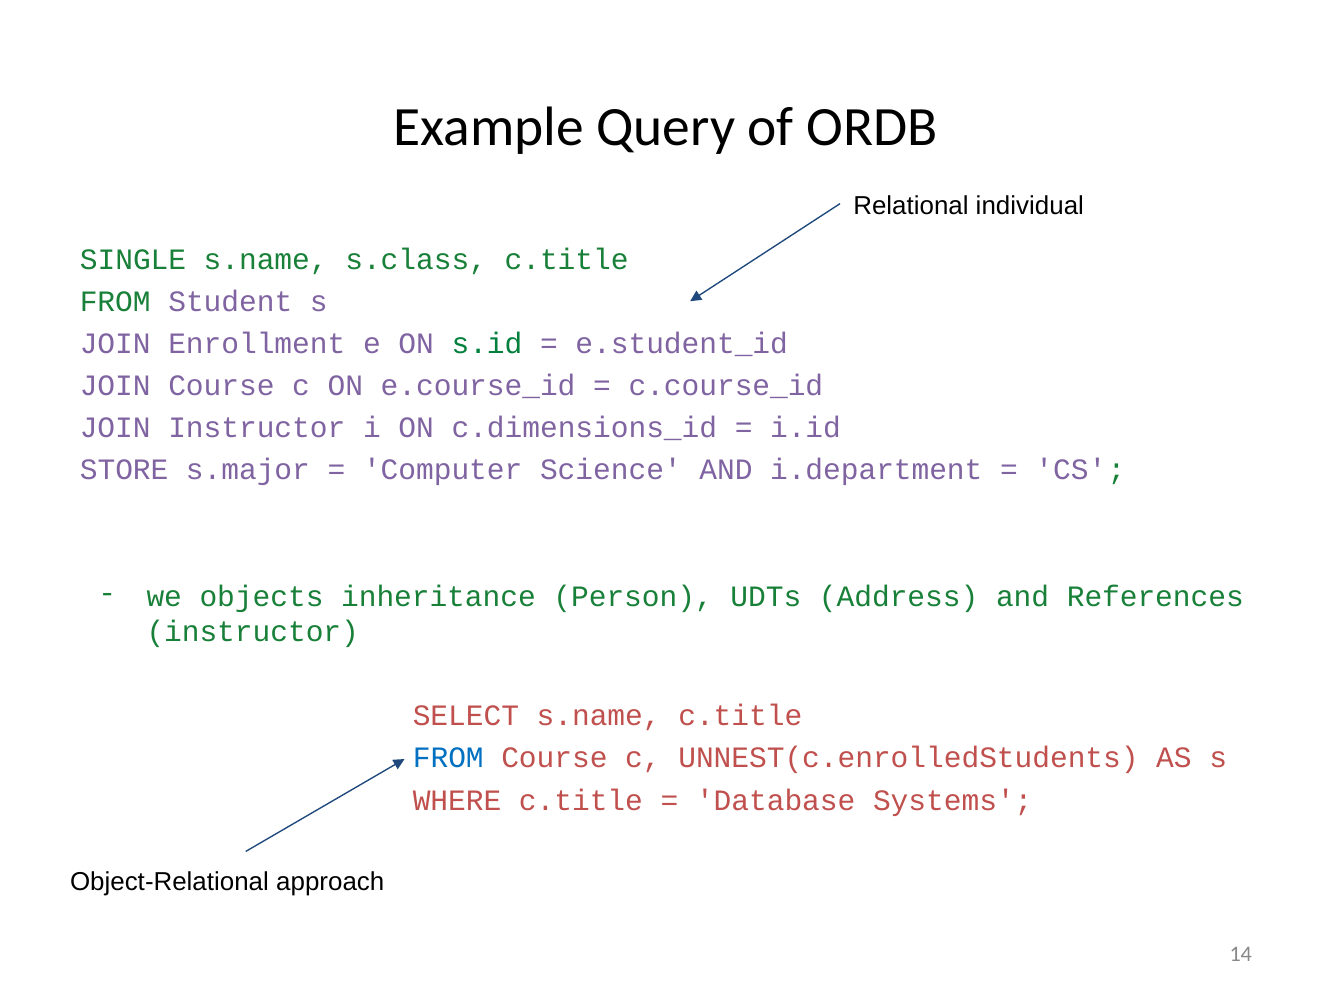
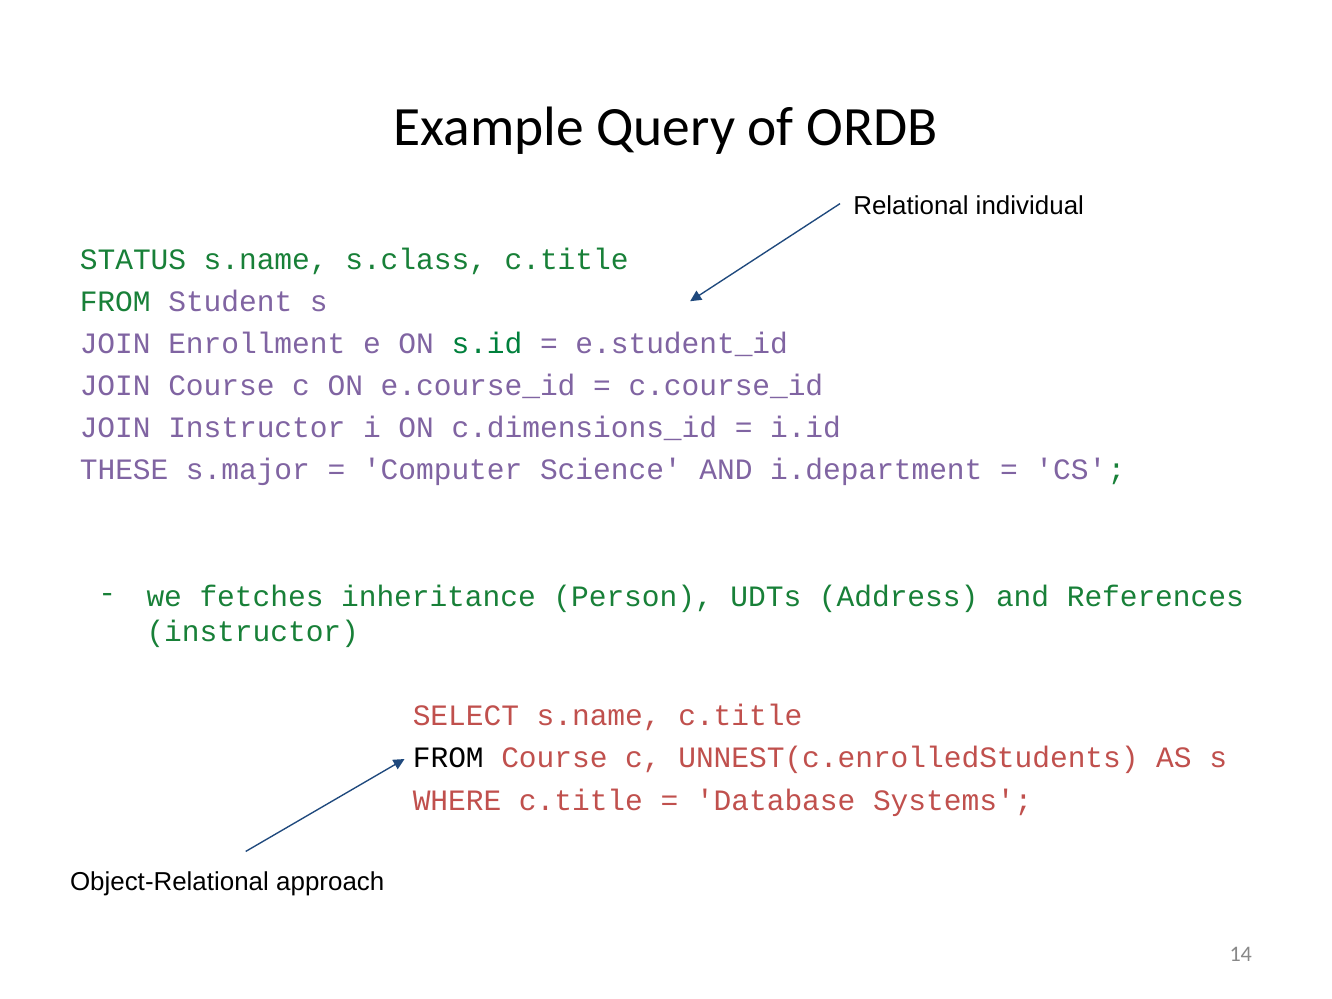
SINGLE: SINGLE -> STATUS (133, 260)
STORE: STORE -> THESE (124, 470)
objects: objects -> fetches (262, 596)
FROM colour: blue -> black (448, 758)
